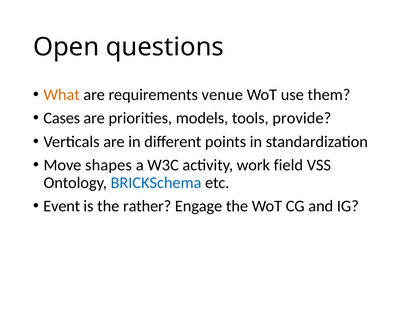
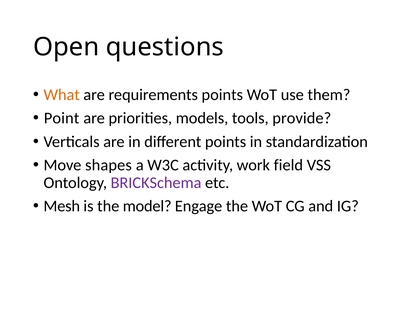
requirements venue: venue -> points (222, 95)
Cases: Cases -> Point (62, 118)
BRICKSchema colour: blue -> purple (156, 183)
Event: Event -> Mesh (62, 206)
rather: rather -> model (147, 206)
